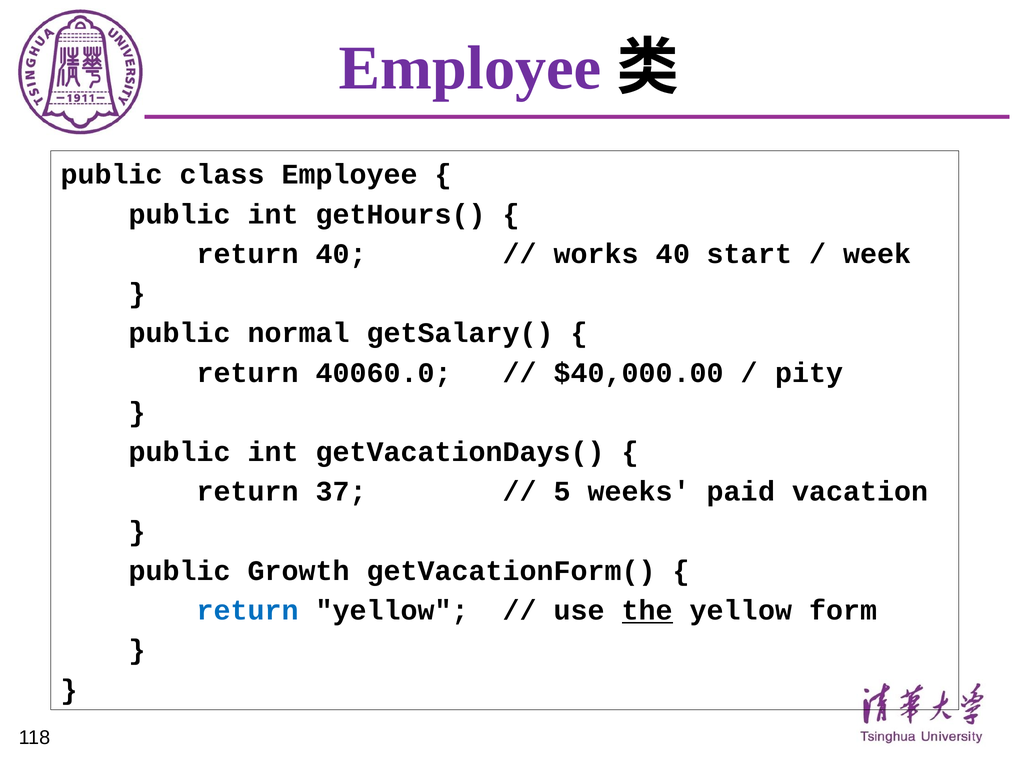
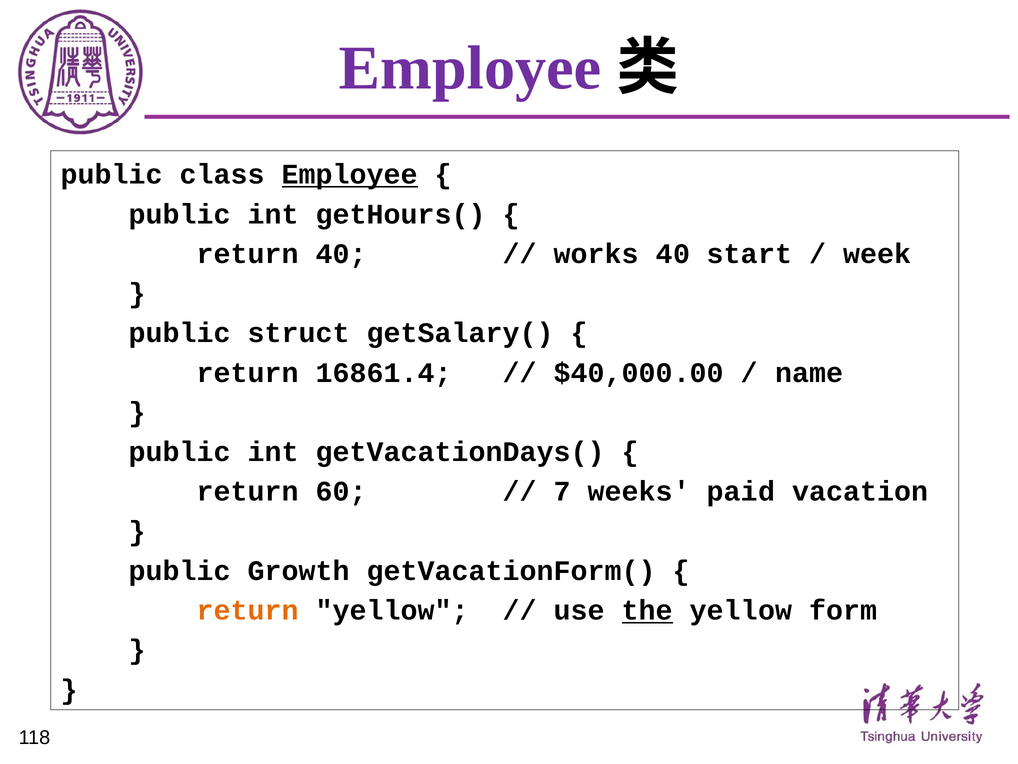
Employee underline: none -> present (350, 174)
normal: normal -> struct (299, 333)
40060.0: 40060.0 -> 16861.4 (384, 372)
pity: pity -> name (809, 372)
37: 37 -> 60 (341, 491)
5: 5 -> 7 (562, 491)
return colour: blue -> orange (248, 610)
